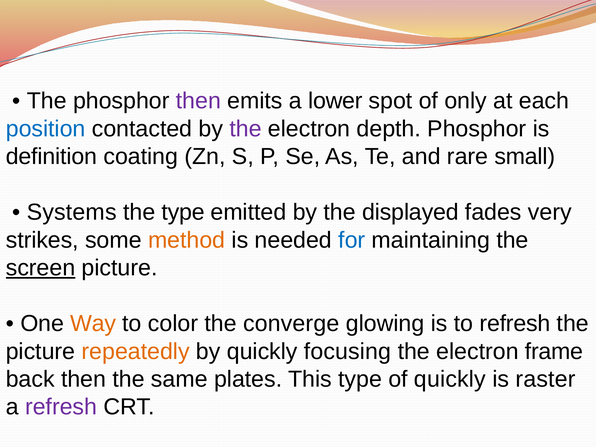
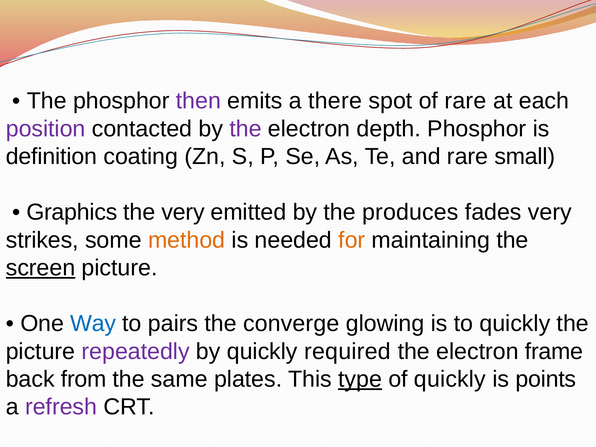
lower: lower -> there (335, 101)
of only: only -> rare (465, 101)
position colour: blue -> purple (46, 129)
Systems: Systems -> Graphics (72, 212)
the type: type -> very (183, 212)
displayed: displayed -> produces (410, 212)
for colour: blue -> orange (352, 240)
Way colour: orange -> blue (93, 324)
color: color -> pairs (173, 324)
to refresh: refresh -> quickly (515, 324)
repeatedly colour: orange -> purple (136, 351)
focusing: focusing -> required (347, 351)
back then: then -> from (84, 379)
type underline: none -> present (360, 379)
raster: raster -> points (546, 379)
